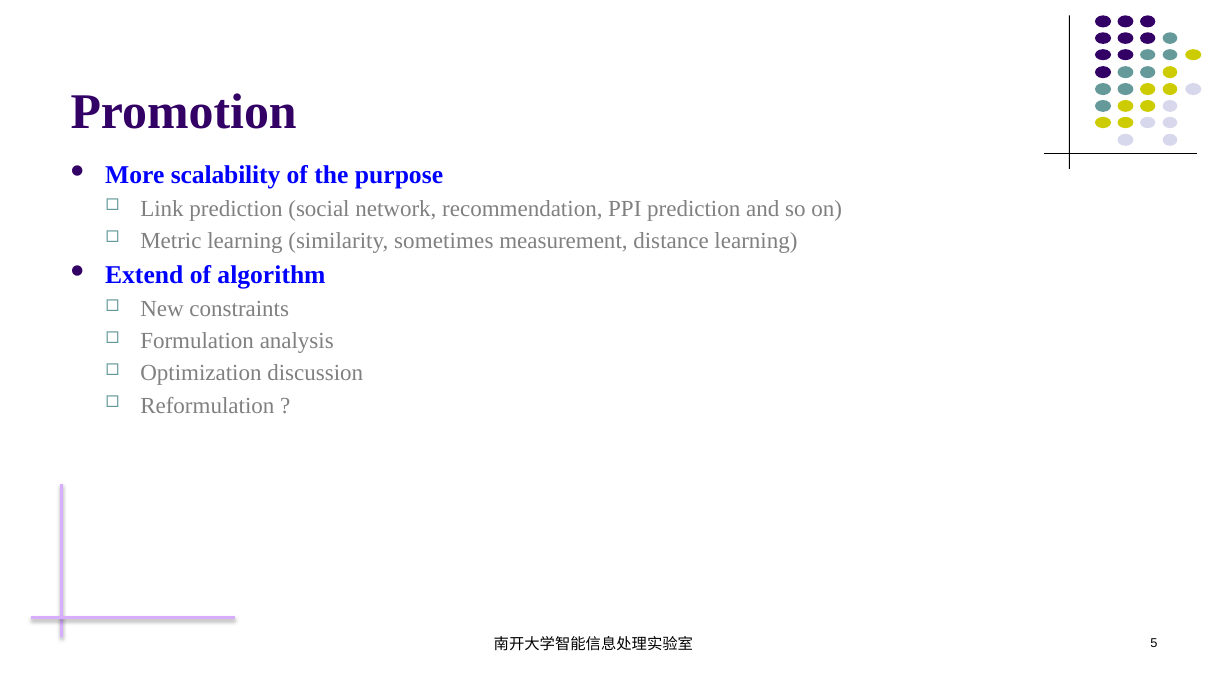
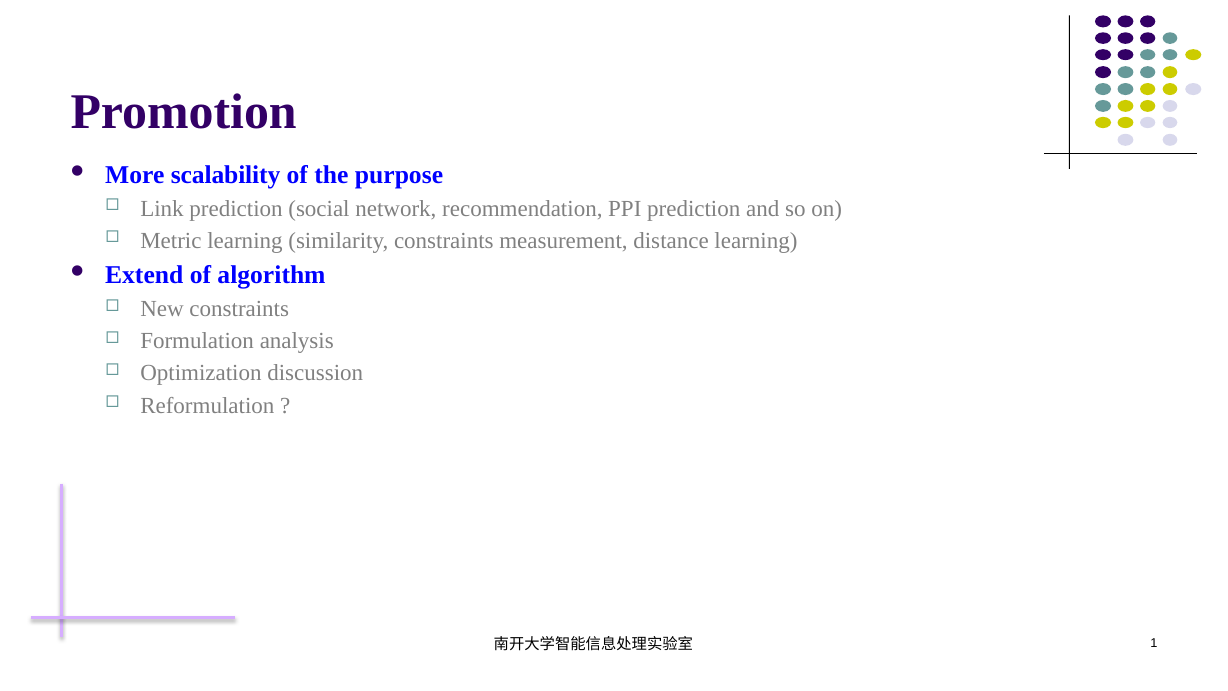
similarity sometimes: sometimes -> constraints (444, 241)
5: 5 -> 1 (1154, 643)
